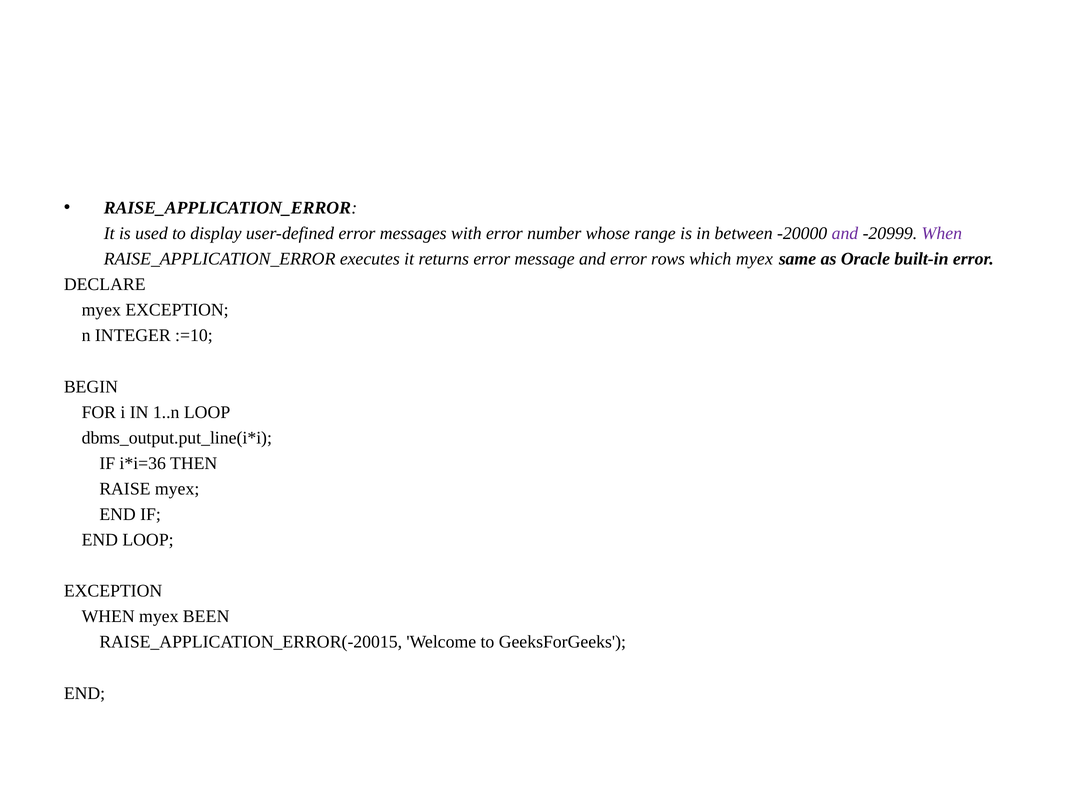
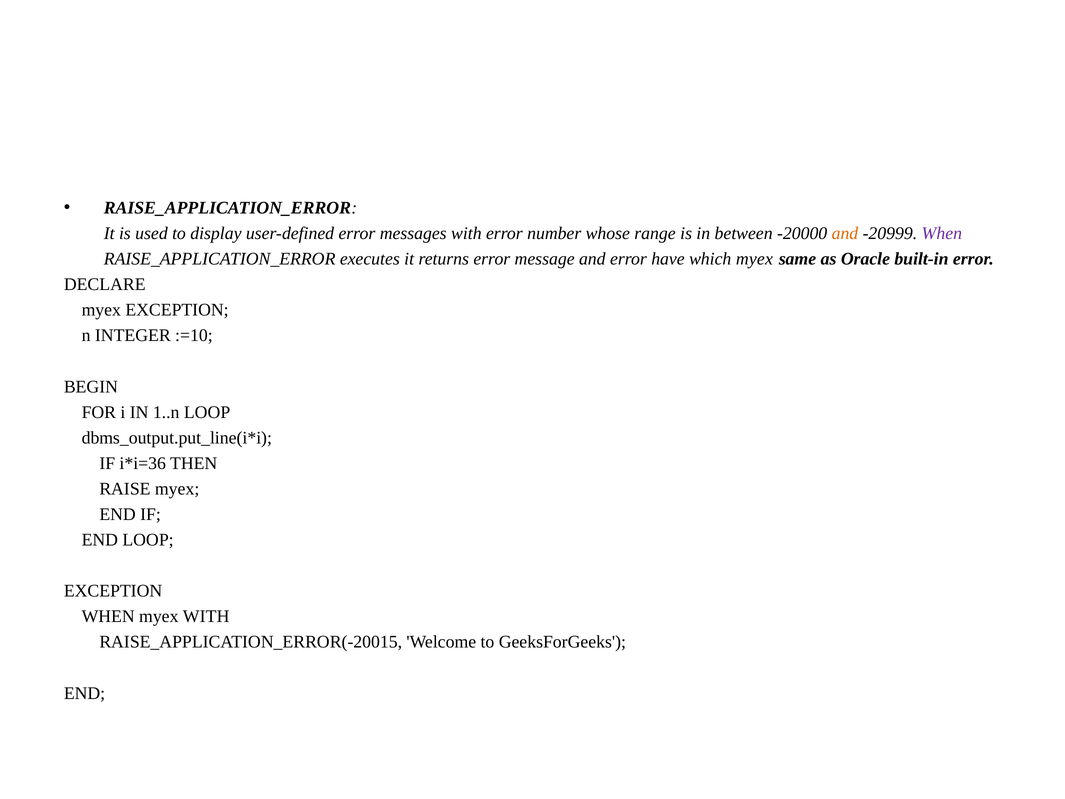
and colour: purple -> orange (845, 233)
rows: rows -> have (668, 259)
myex BEEN: BEEN -> WITH (206, 616)
